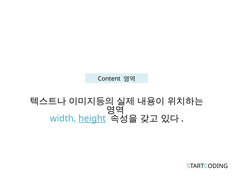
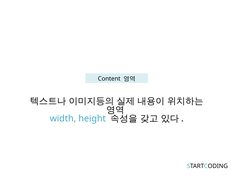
height underline: present -> none (92, 118)
